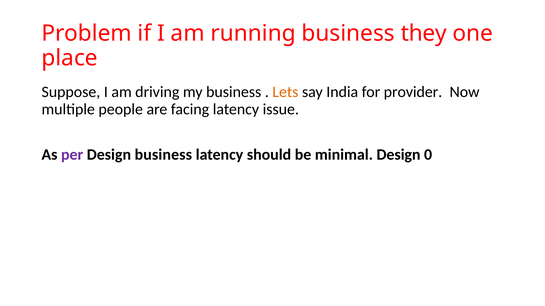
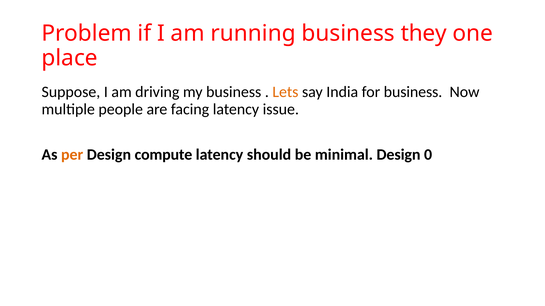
for provider: provider -> business (413, 92)
per colour: purple -> orange (72, 155)
Design business: business -> compute (163, 155)
